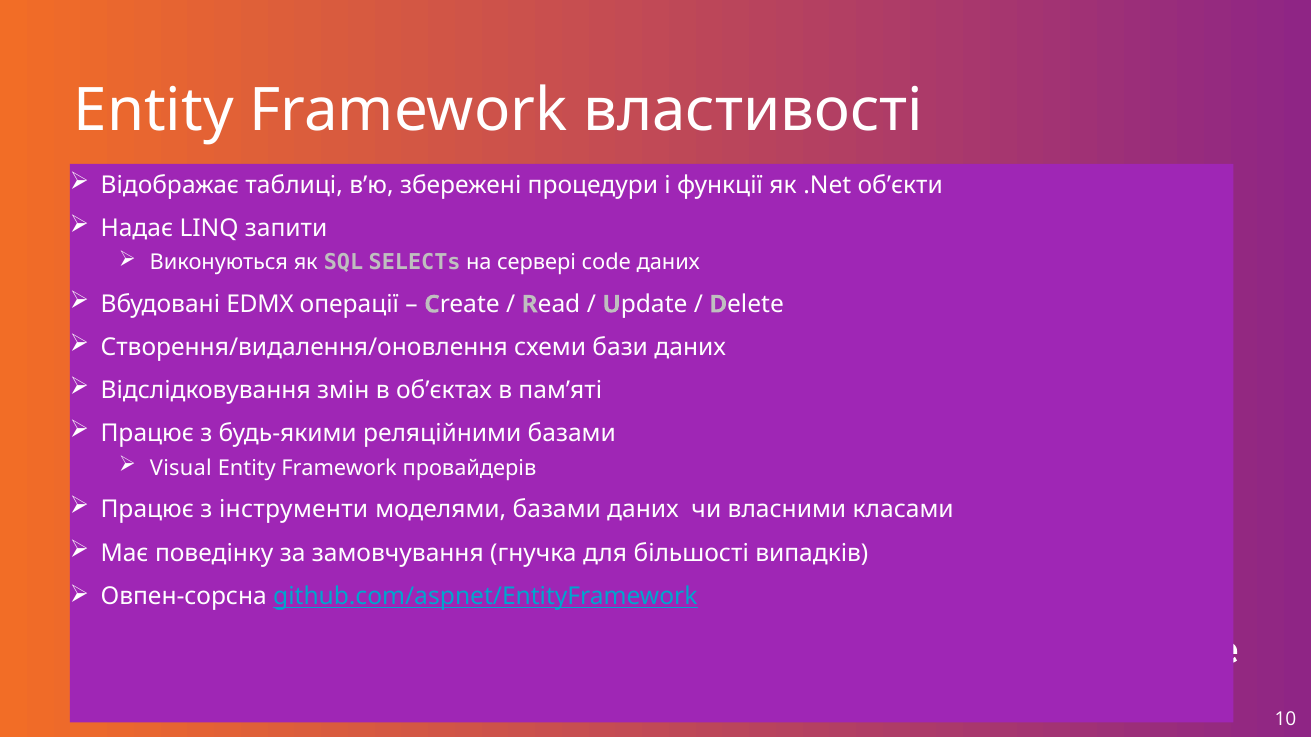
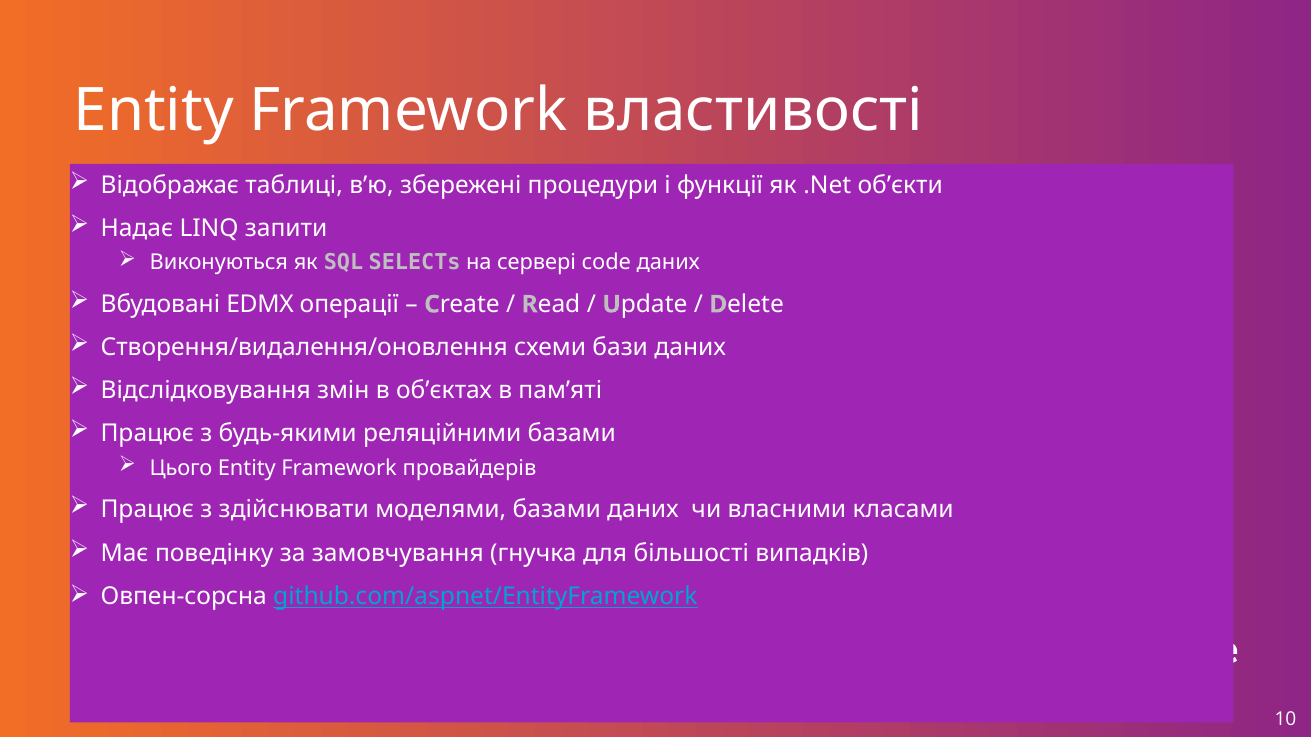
Visual: Visual -> Цього (181, 469)
інструменти: інструменти -> здійснювати (294, 510)
